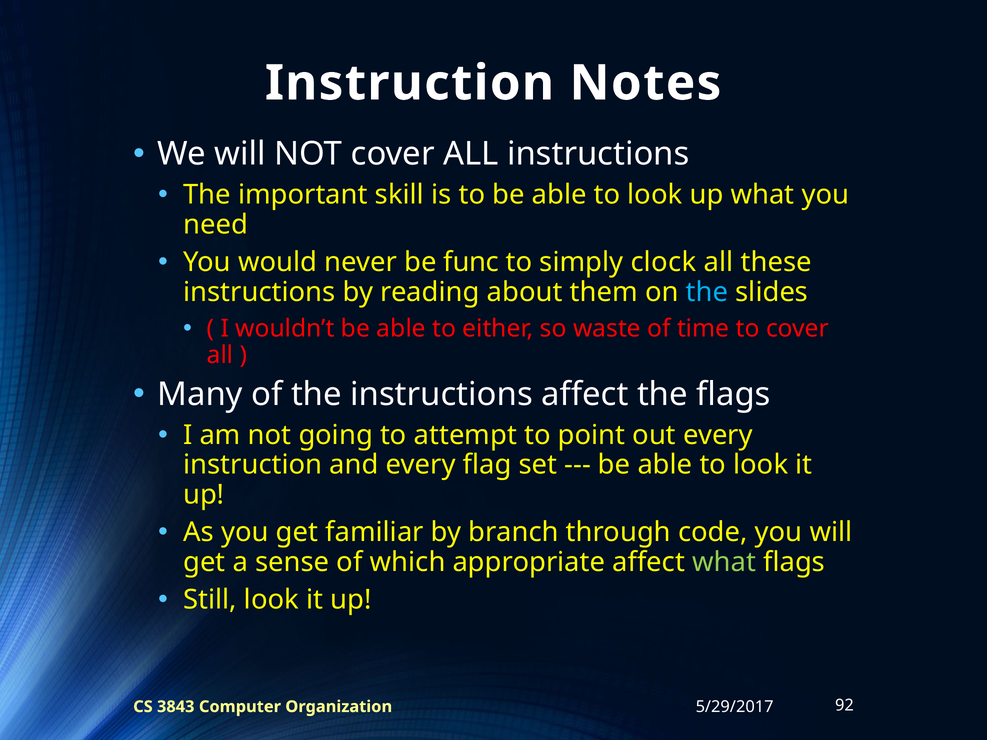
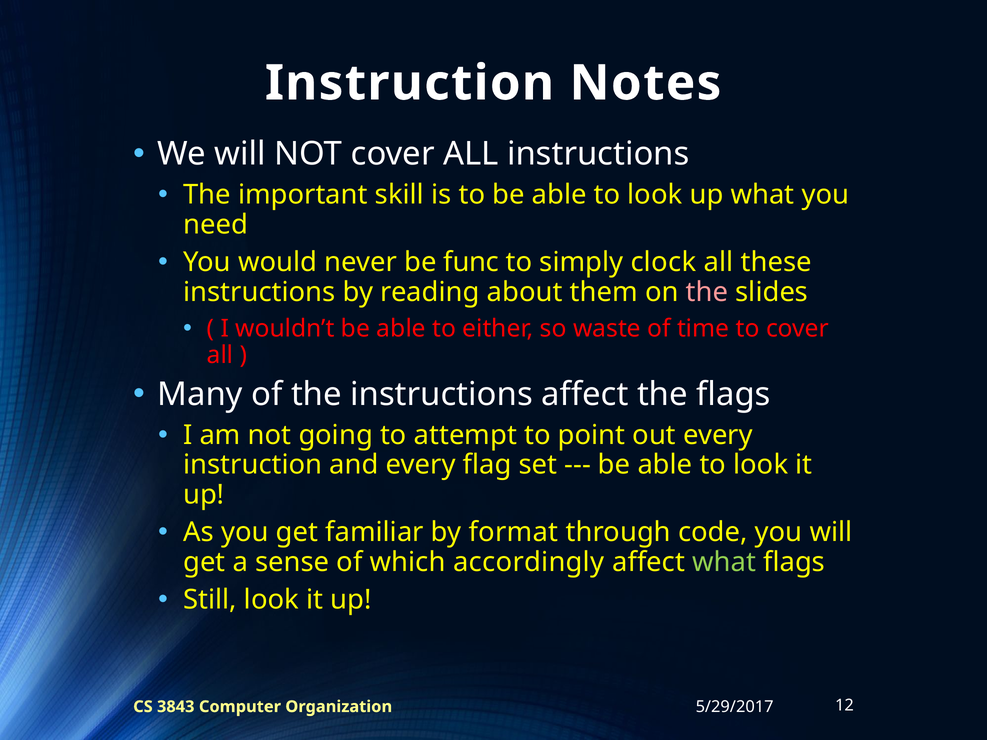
the colour: light blue -> pink (707, 292)
branch: branch -> format (513, 533)
appropriate: appropriate -> accordingly (529, 562)
92: 92 -> 12 (844, 706)
